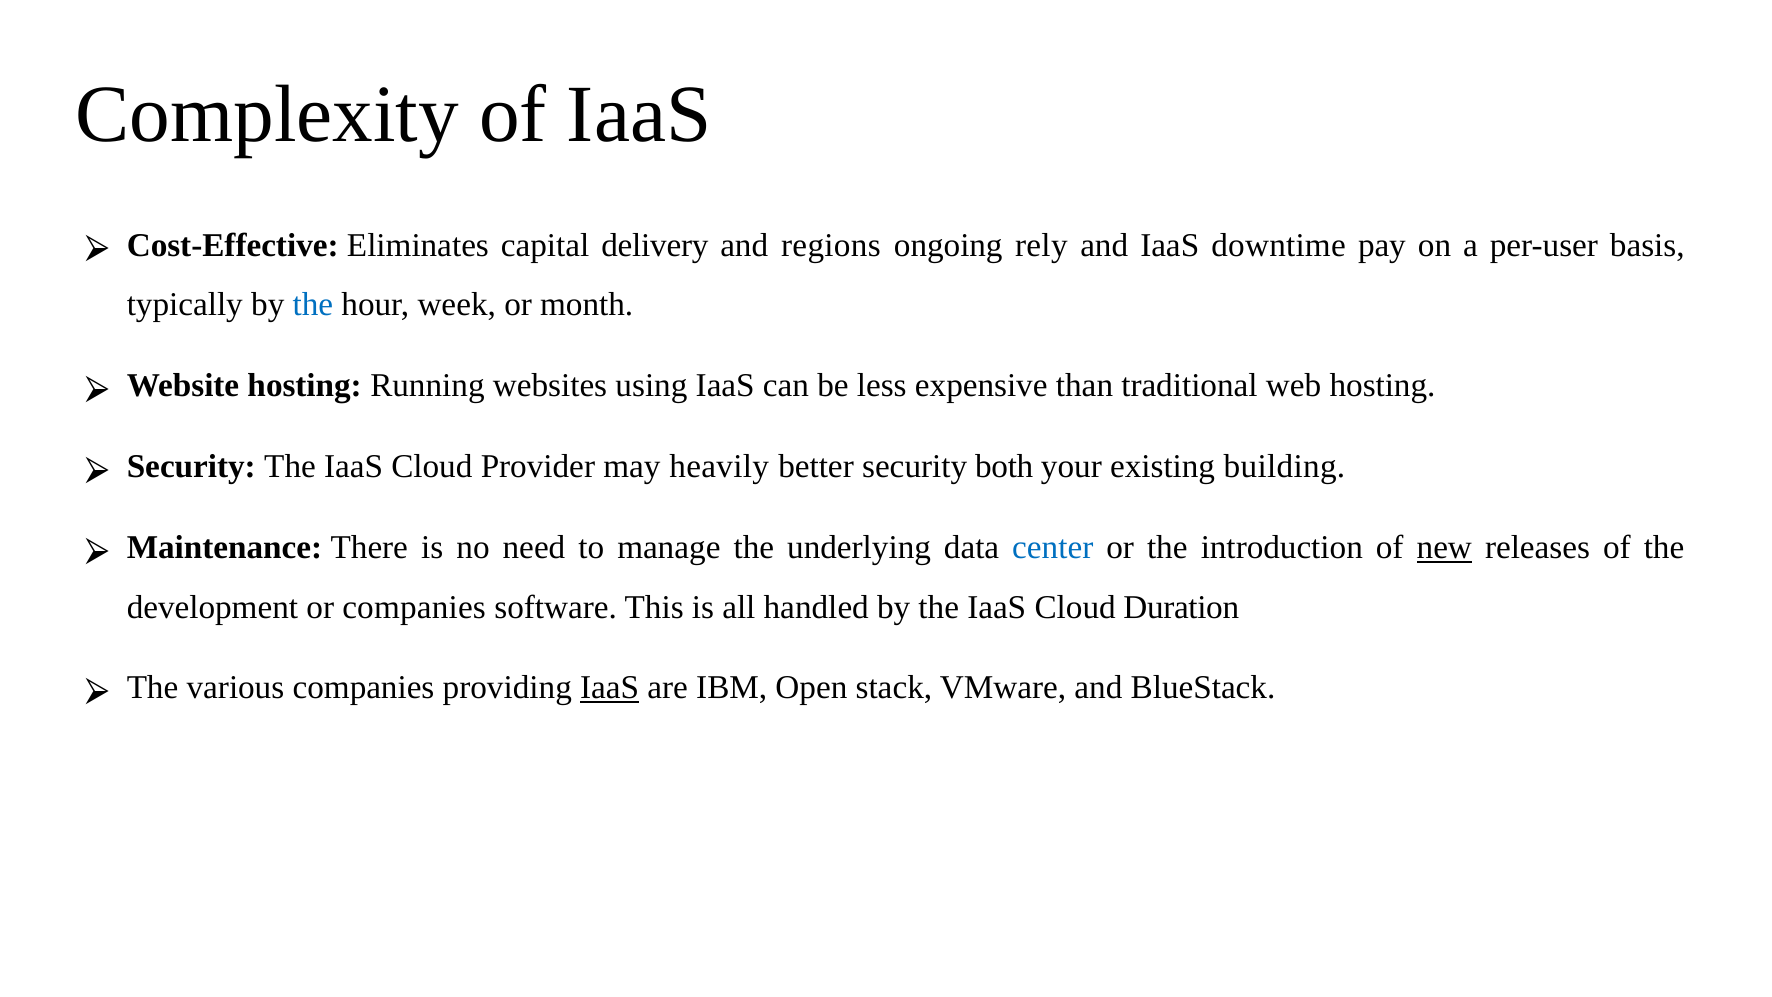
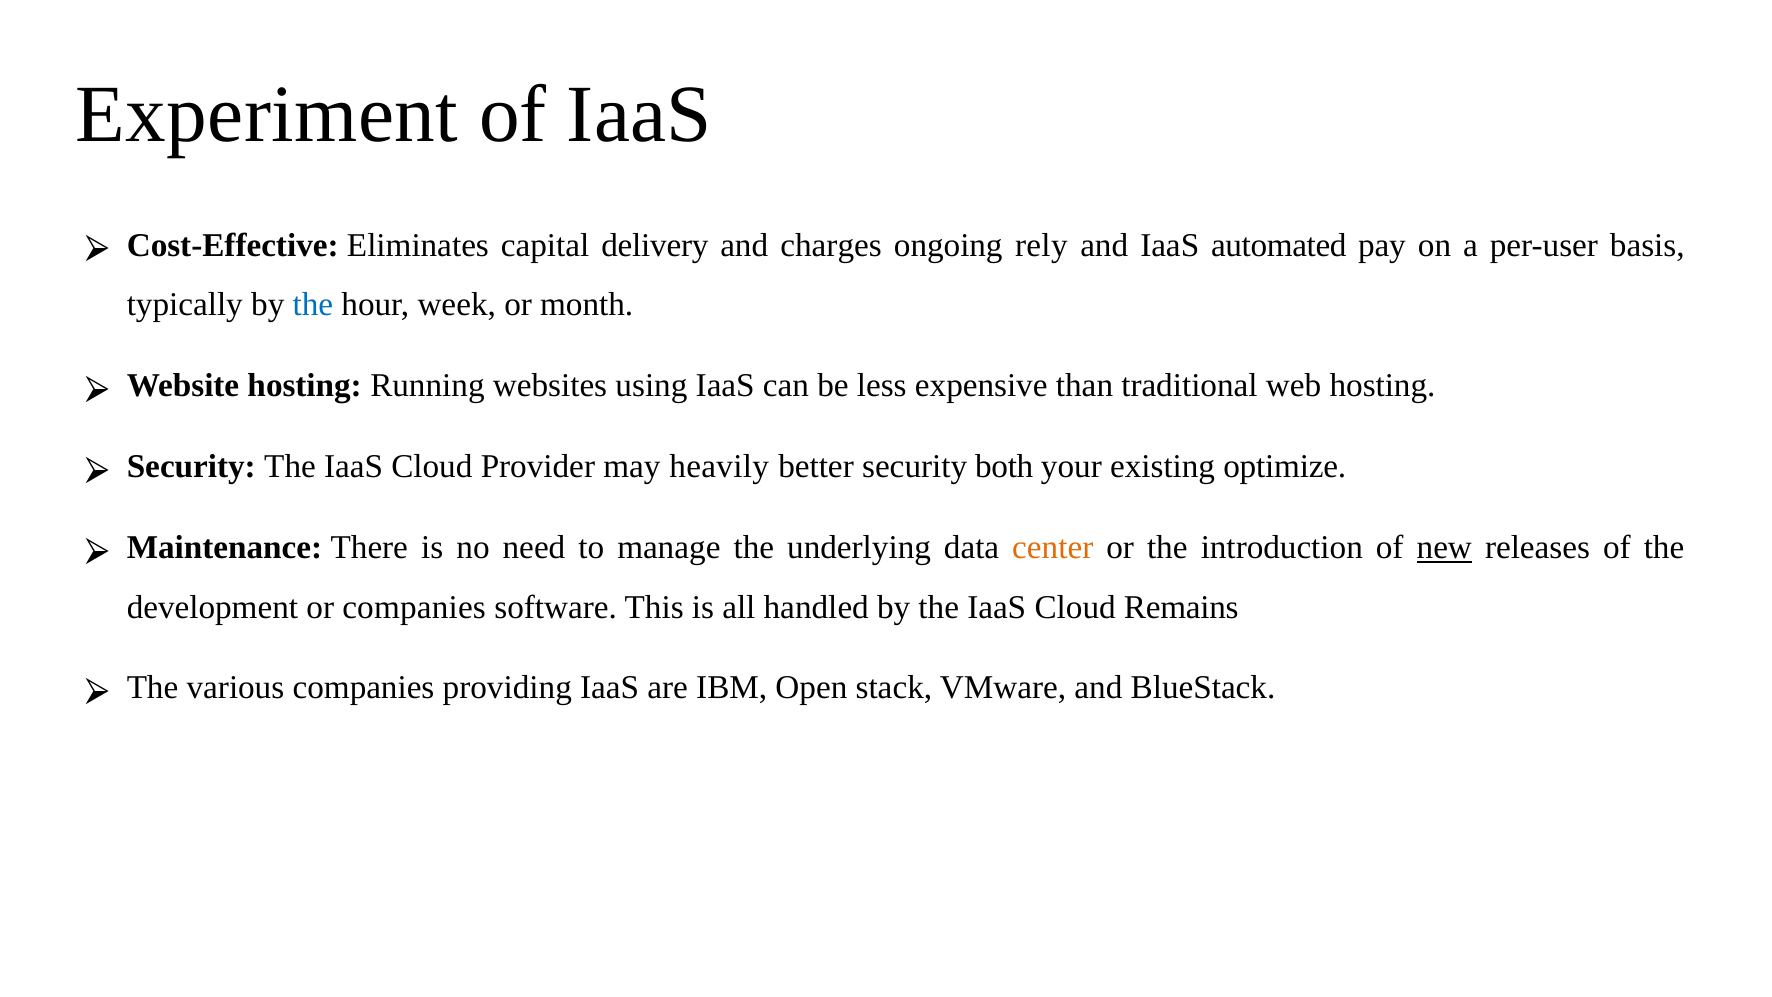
Complexity: Complexity -> Experiment (267, 115)
regions: regions -> charges (831, 245)
downtime: downtime -> automated (1279, 245)
building: building -> optimize (1285, 466)
center colour: blue -> orange (1053, 547)
Duration: Duration -> Remains (1181, 607)
IaaS underline: present -> none (610, 688)
